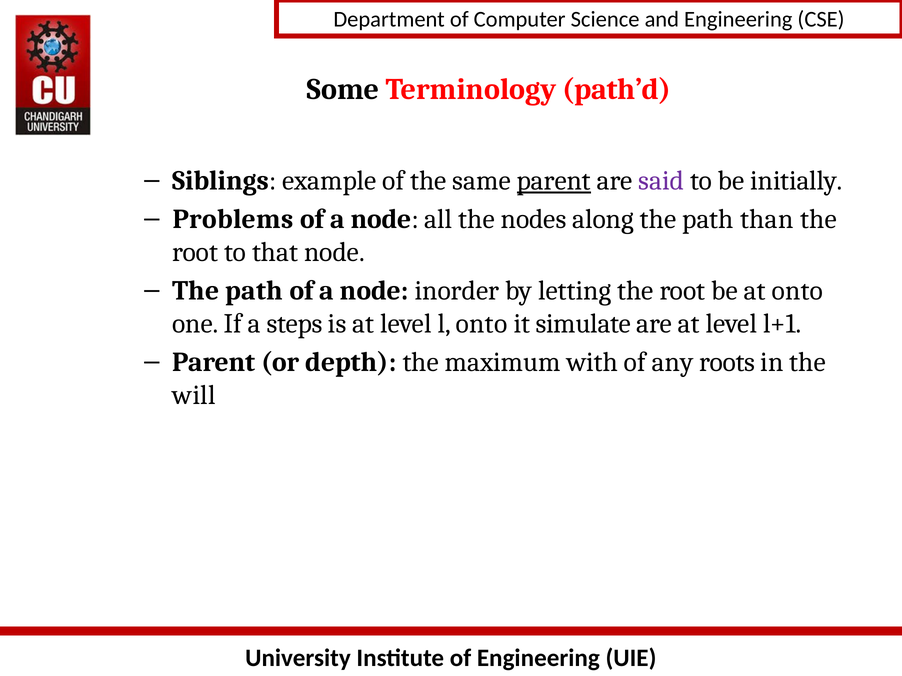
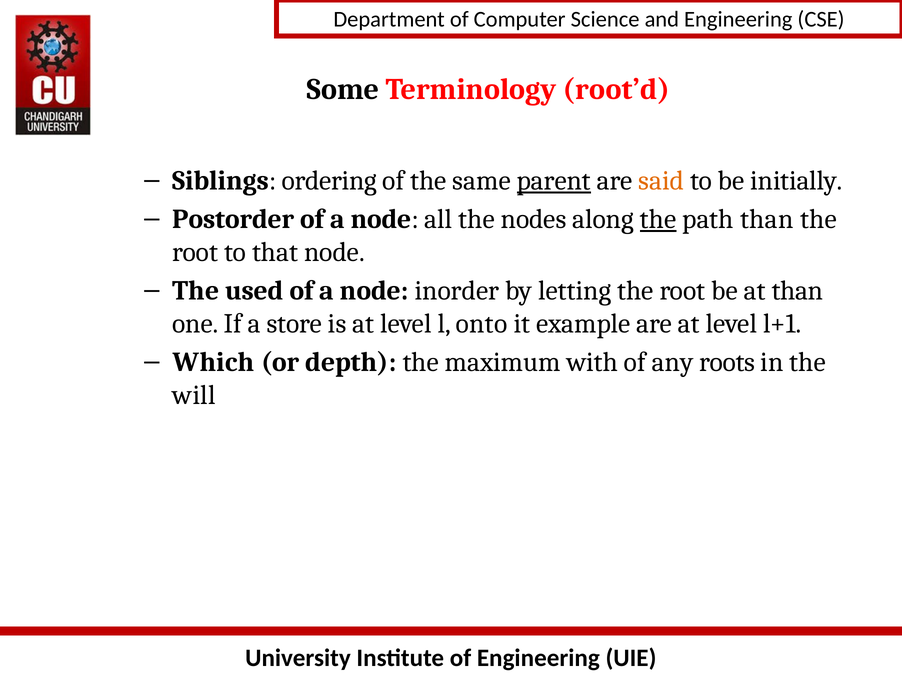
path’d: path’d -> root’d (616, 89)
example: example -> ordering (329, 181)
said colour: purple -> orange (661, 181)
Problems: Problems -> Postorder (233, 219)
the underline: none -> present (658, 219)
path: path -> used (254, 291)
at onto: onto -> than (798, 291)
steps: steps -> store (294, 324)
simulate: simulate -> example (583, 324)
Parent: Parent -> Which (214, 362)
